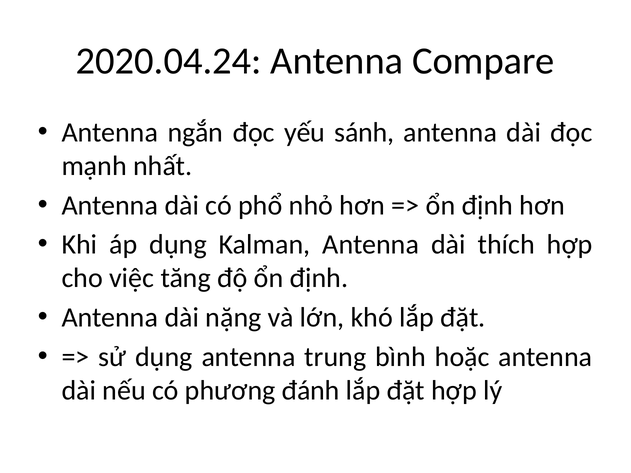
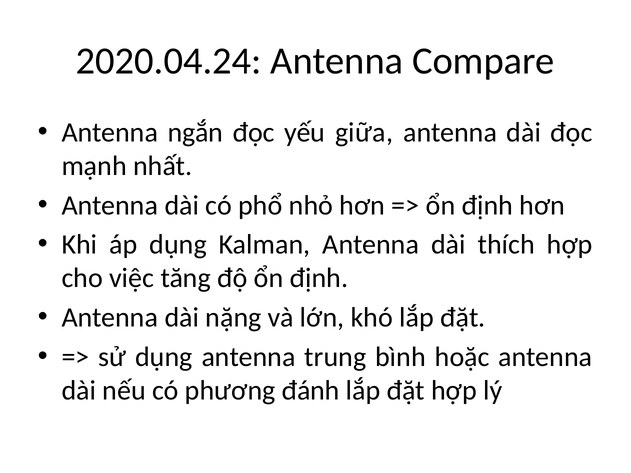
sánh: sánh -> giữa (364, 132)
